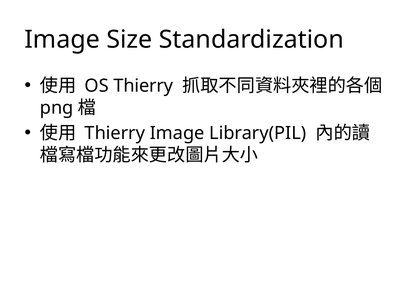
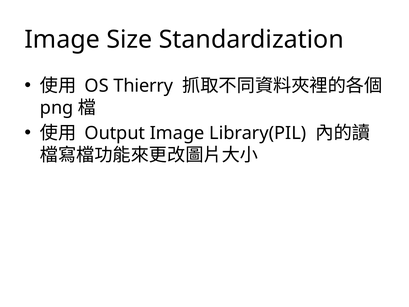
Thierry: Thierry -> Output (115, 133)
